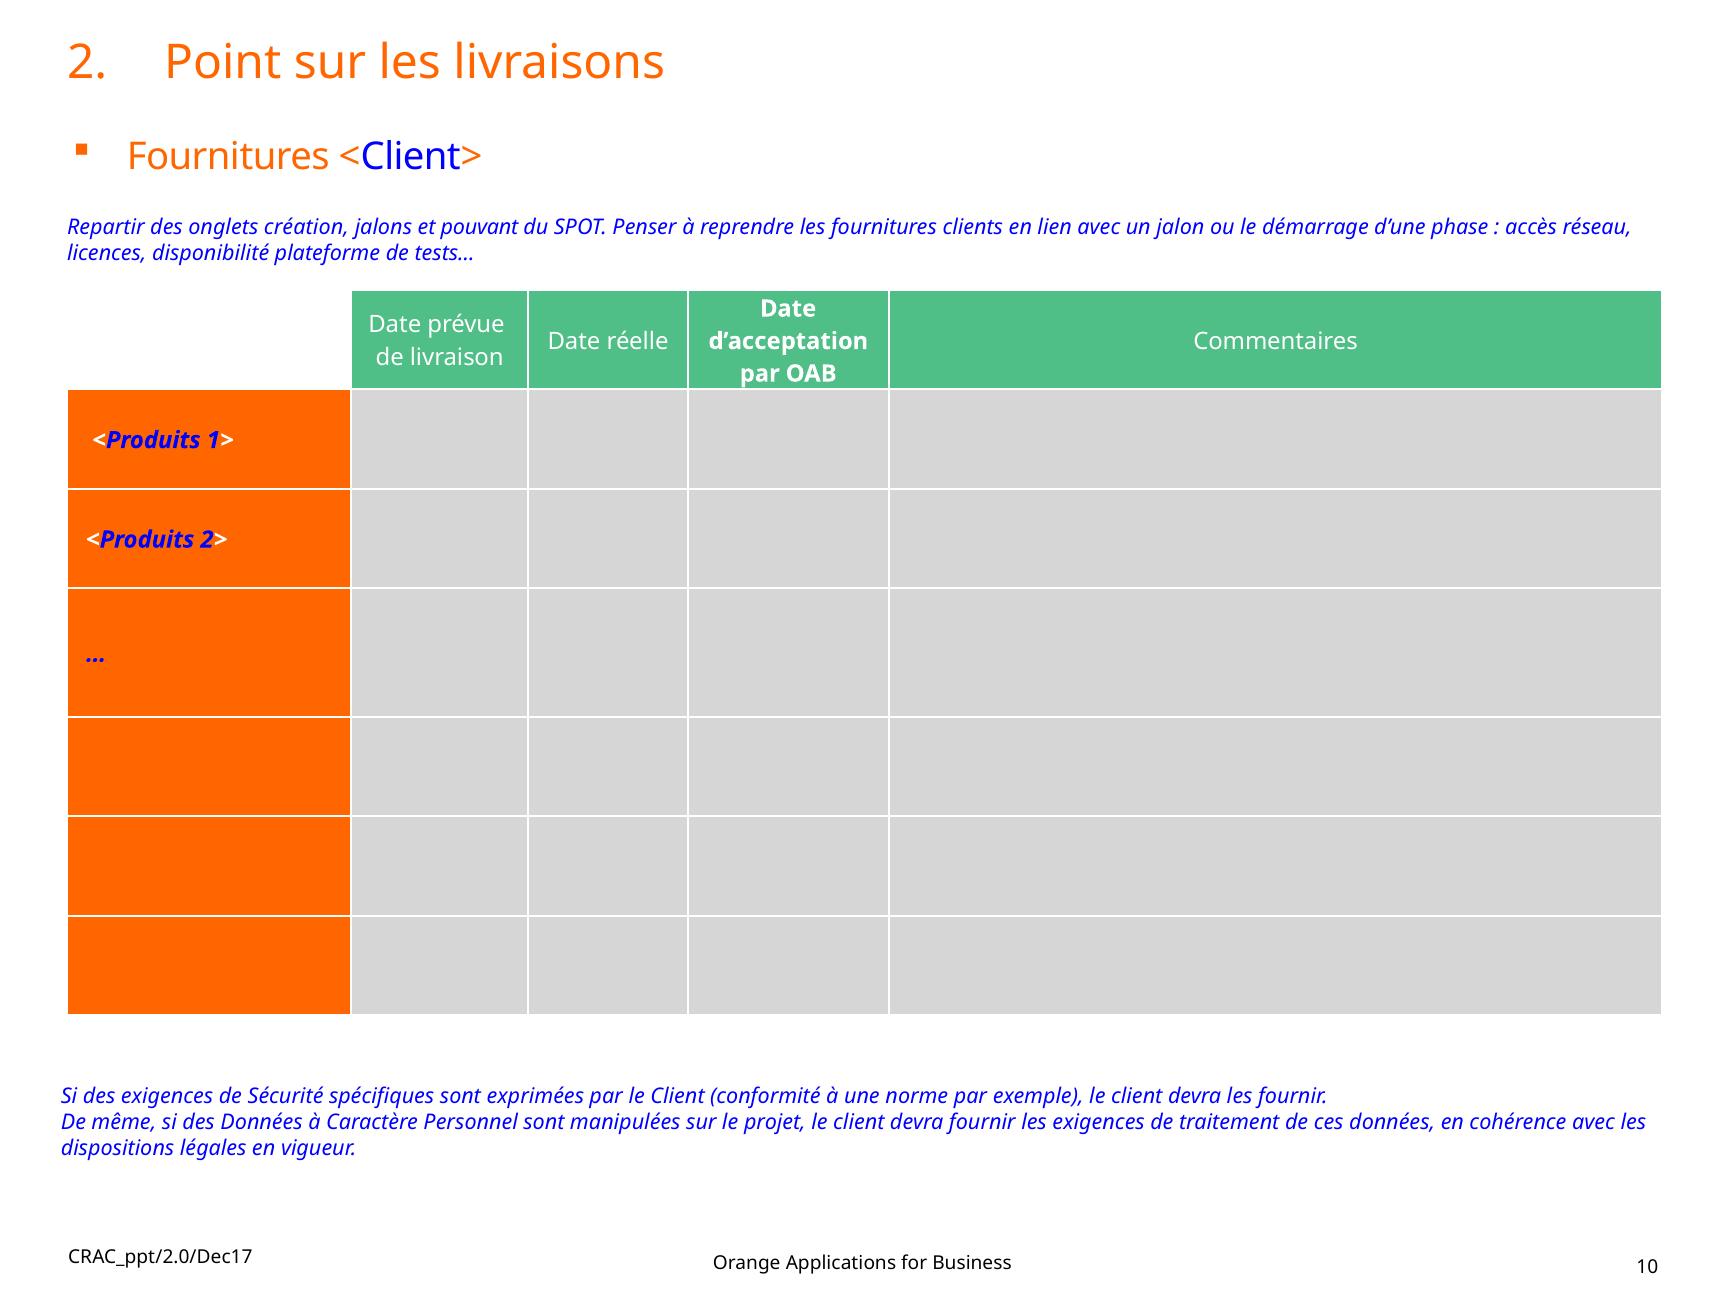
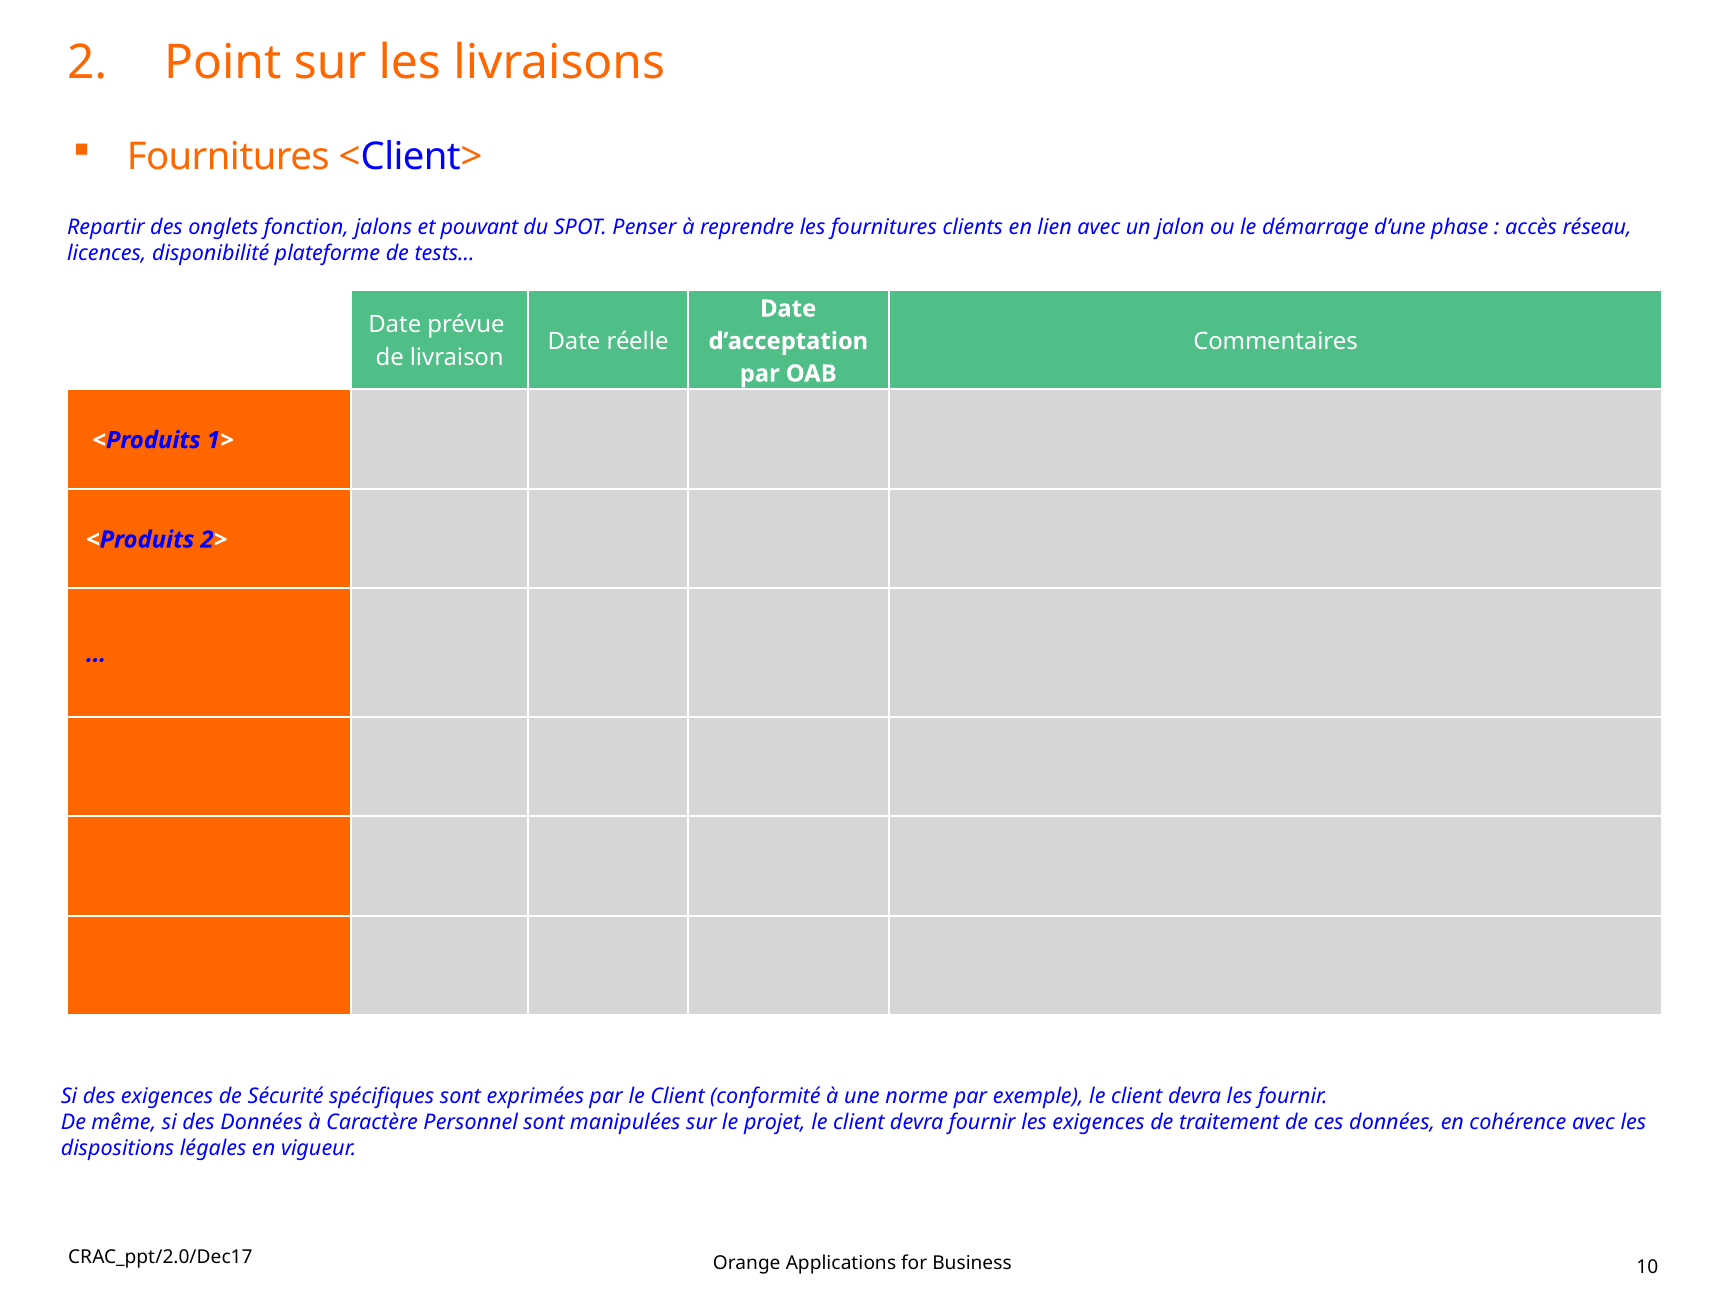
création: création -> fonction (306, 228)
